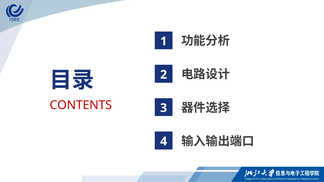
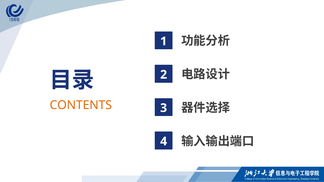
CONTENTS colour: red -> orange (81, 105)
